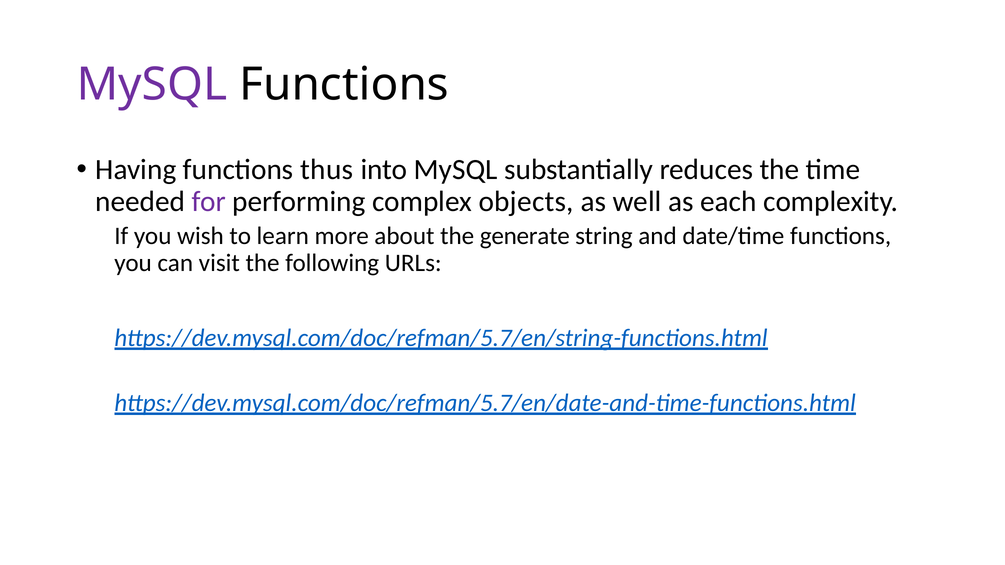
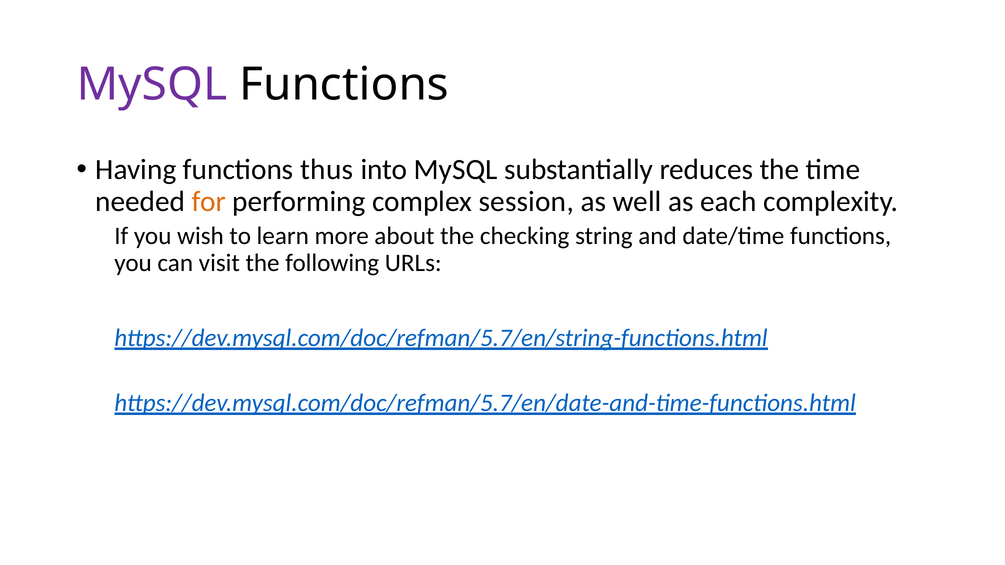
for colour: purple -> orange (209, 201)
objects: objects -> session (526, 201)
generate: generate -> checking (525, 236)
